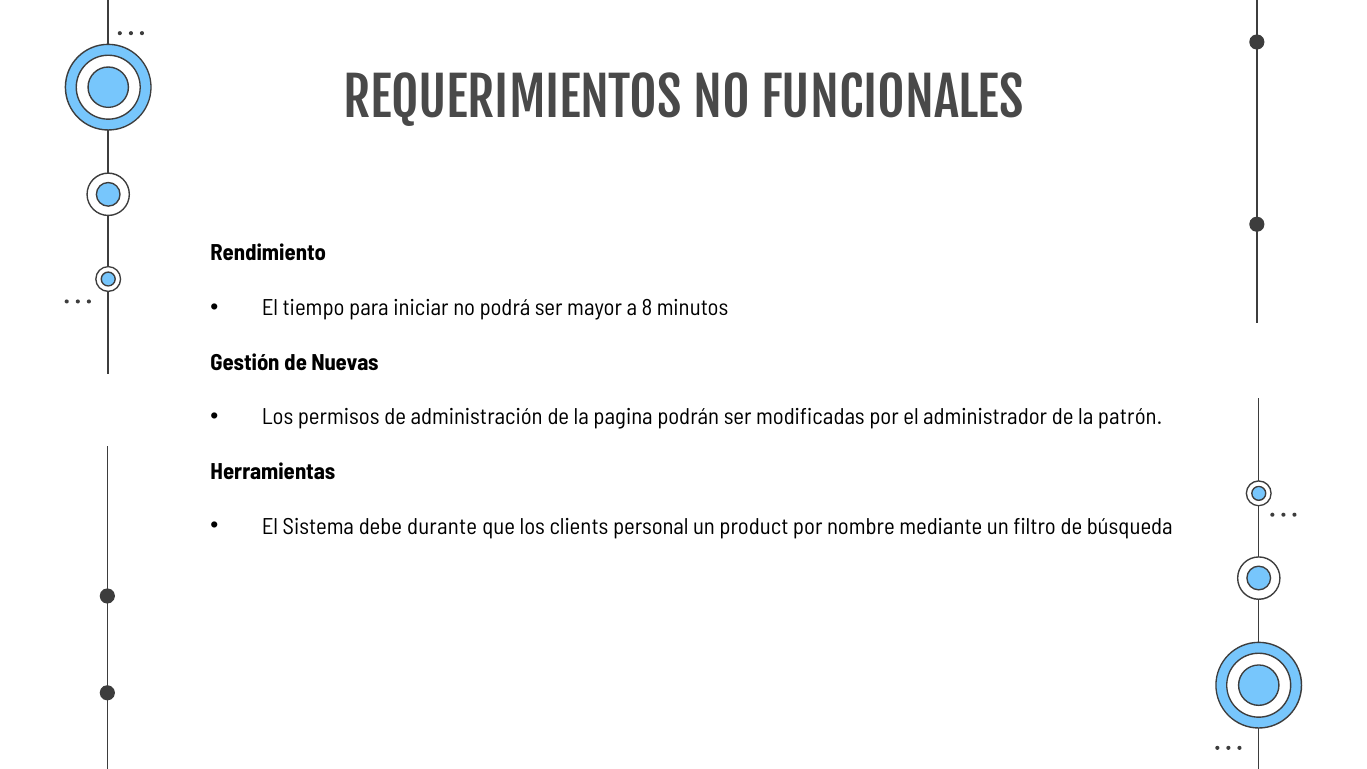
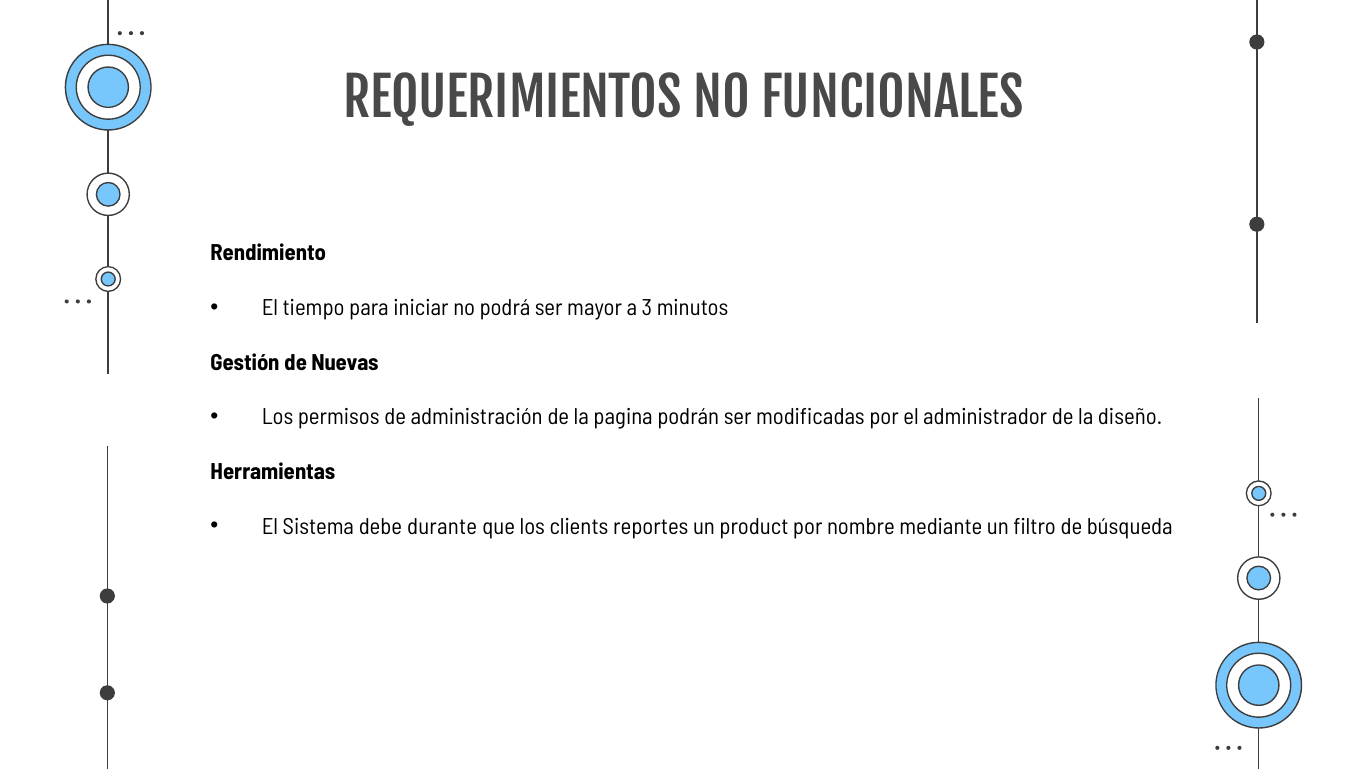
8: 8 -> 3 (647, 308)
patrón: patrón -> diseño (1130, 417)
personal: personal -> reportes (651, 527)
